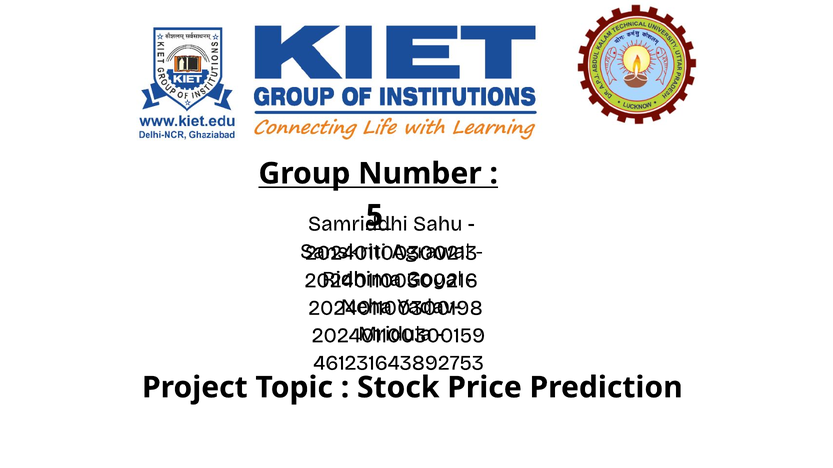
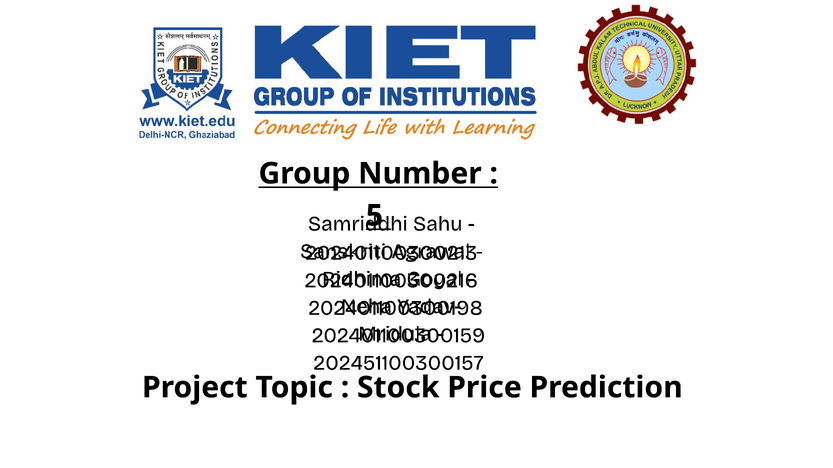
461231643892753: 461231643892753 -> 202451100300157 (398, 363)
